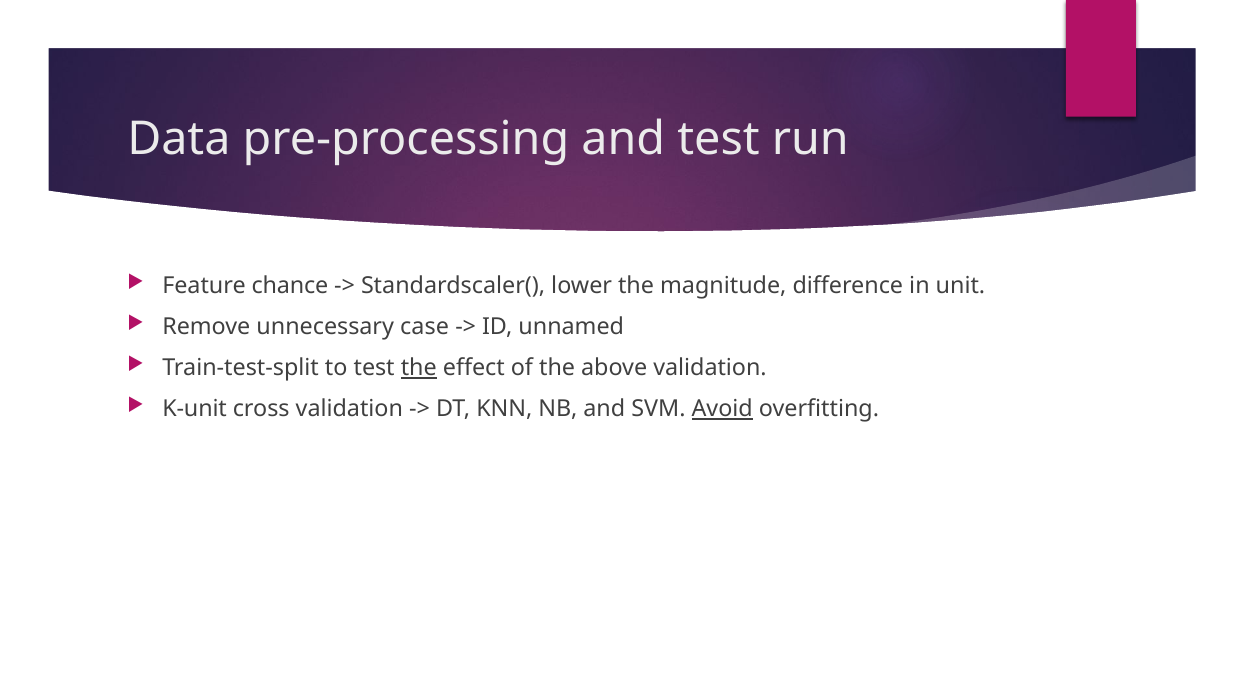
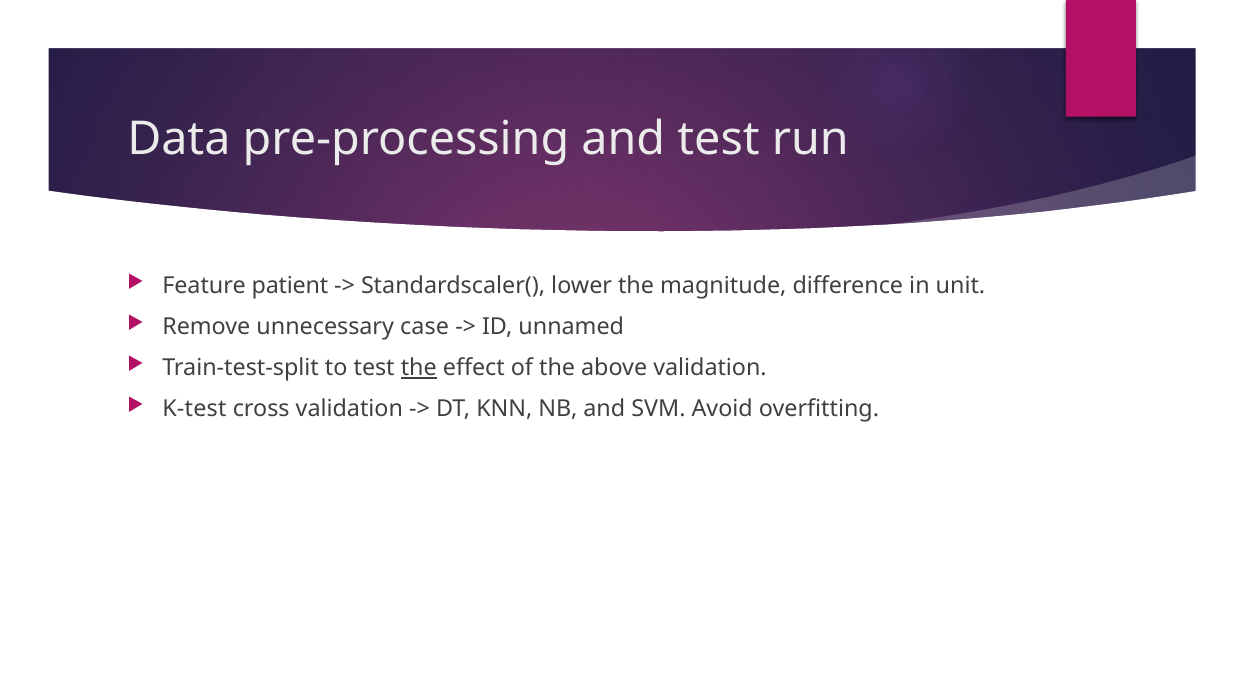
chance: chance -> patient (290, 286)
K-unit: K-unit -> K-test (194, 409)
Avoid underline: present -> none (722, 409)
